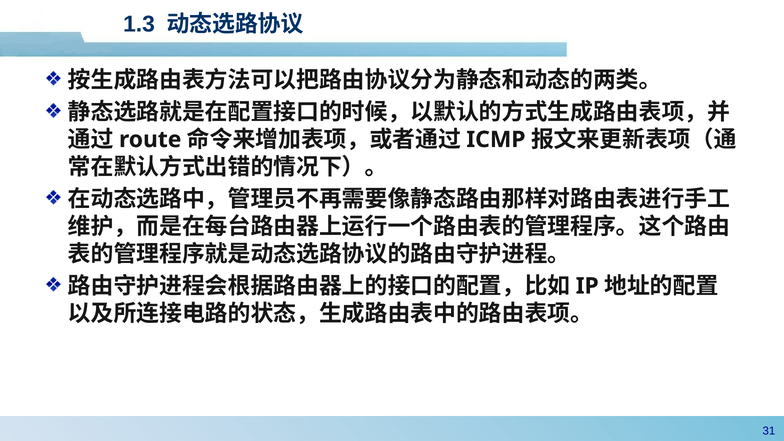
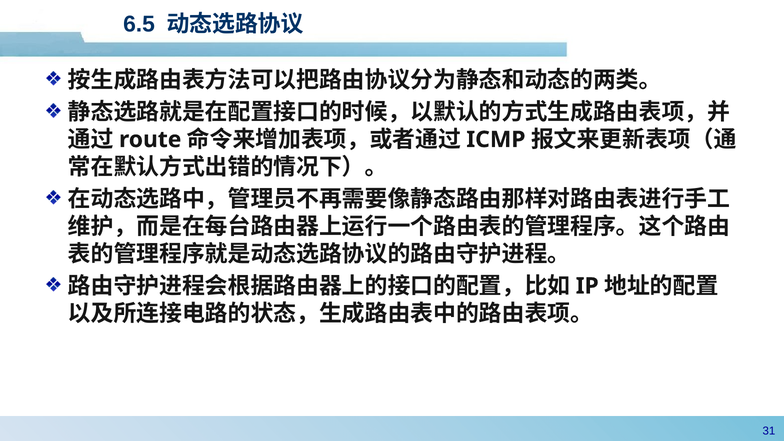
1.3: 1.3 -> 6.5 (139, 24)
